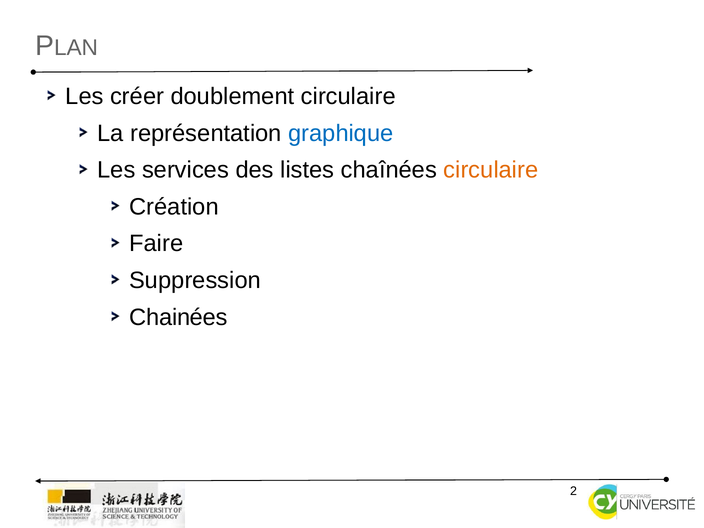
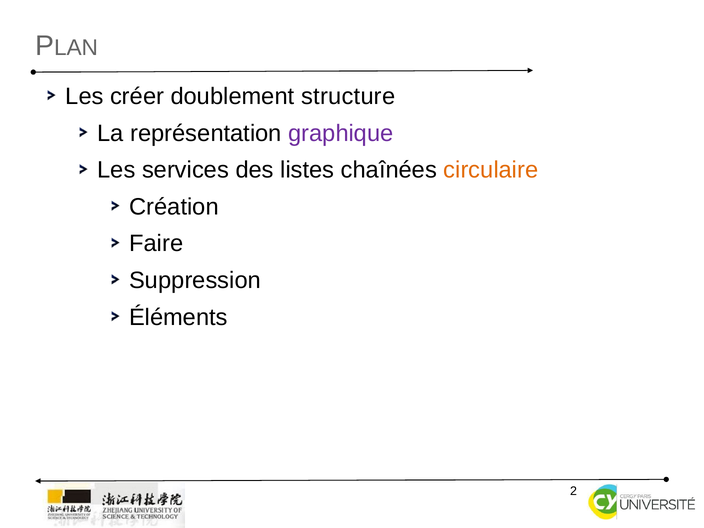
doublement circulaire: circulaire -> structure (348, 96)
graphique colour: blue -> purple (341, 133)
Chainées: Chainées -> Éléments (178, 317)
